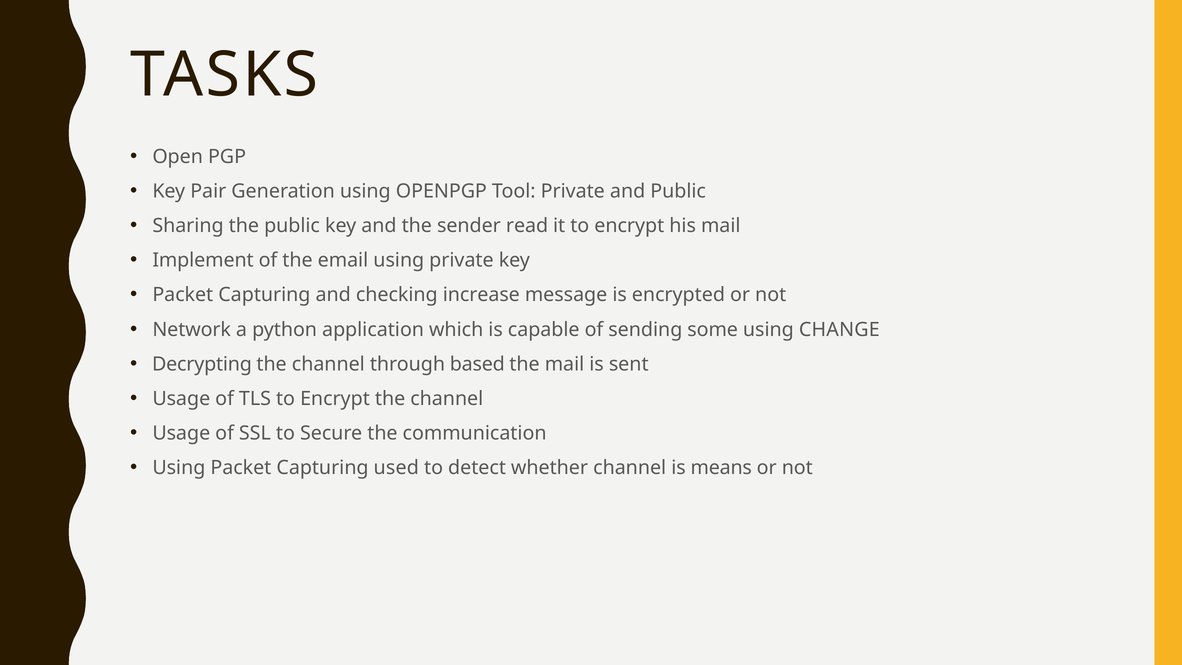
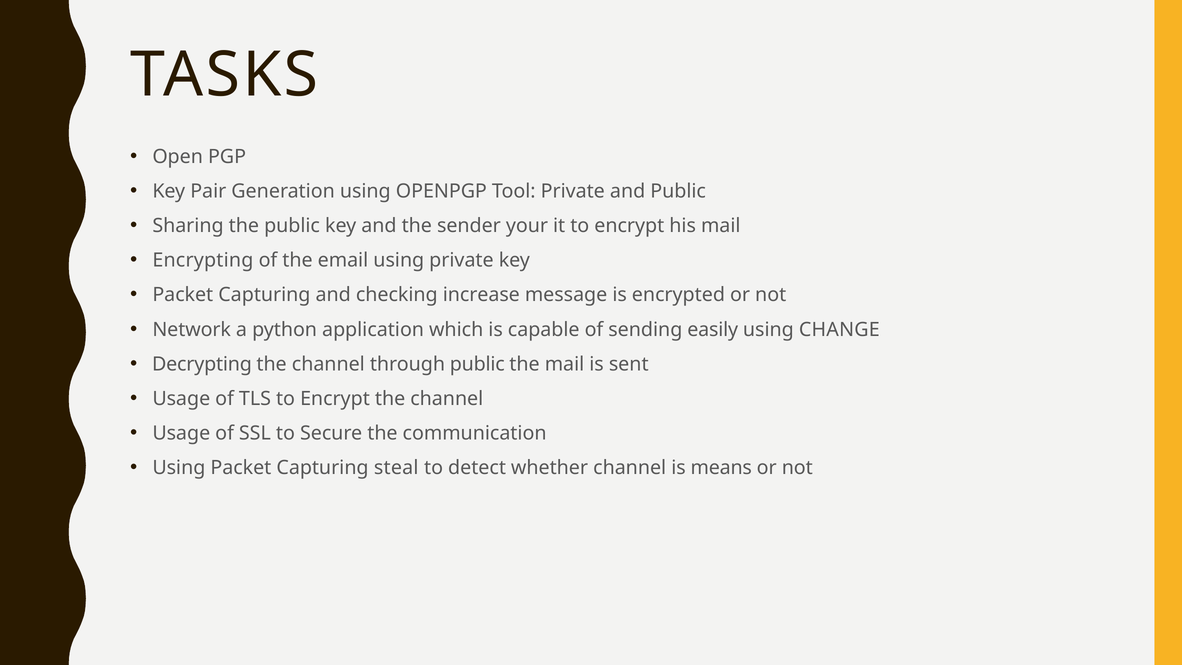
read: read -> your (527, 226)
Implement: Implement -> Encrypting (203, 260)
some: some -> easily (713, 329)
through based: based -> public (477, 364)
used: used -> steal (396, 468)
